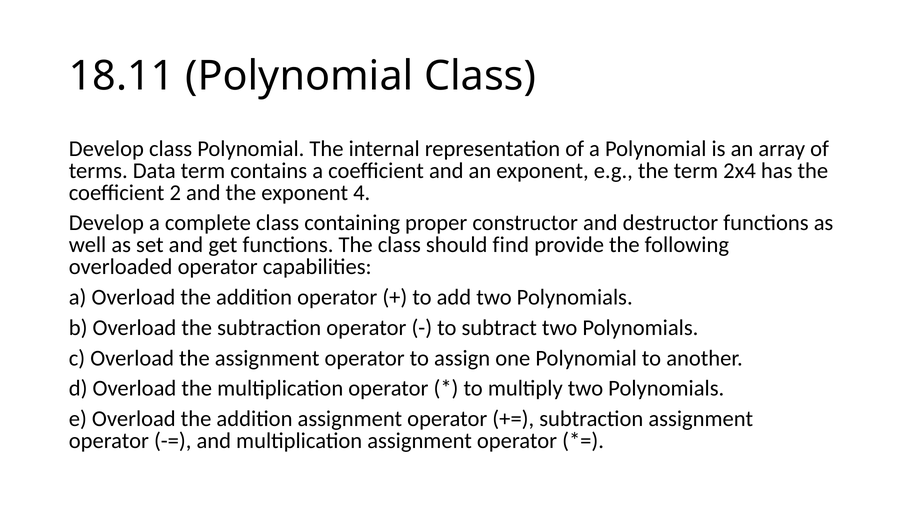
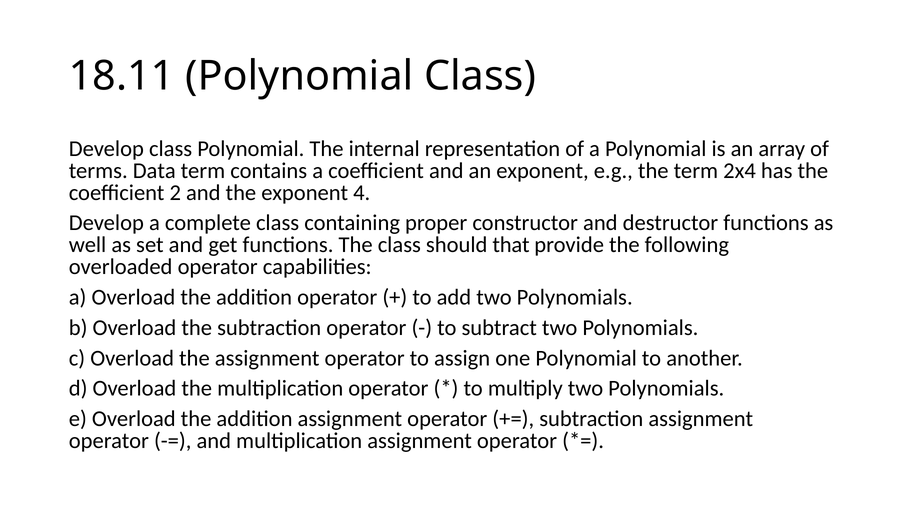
find: find -> that (511, 245)
